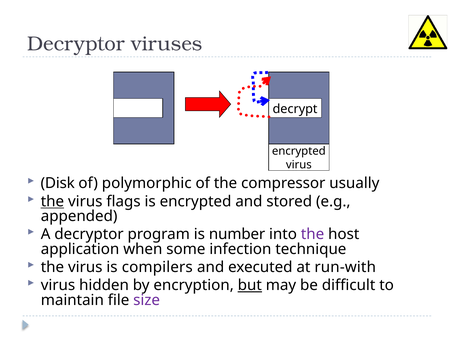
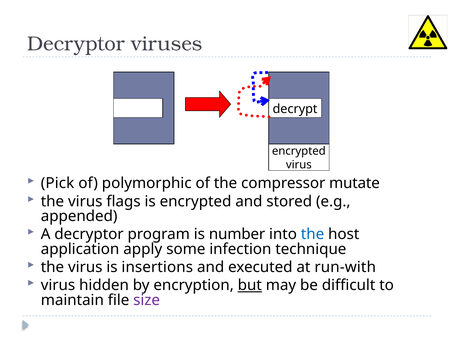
Disk: Disk -> Pick (58, 183)
usually: usually -> mutate (354, 183)
the underline: present -> none (52, 201)
the colour: purple -> blue (313, 234)
when: when -> apply (143, 249)
compilers: compilers -> insertions (157, 267)
